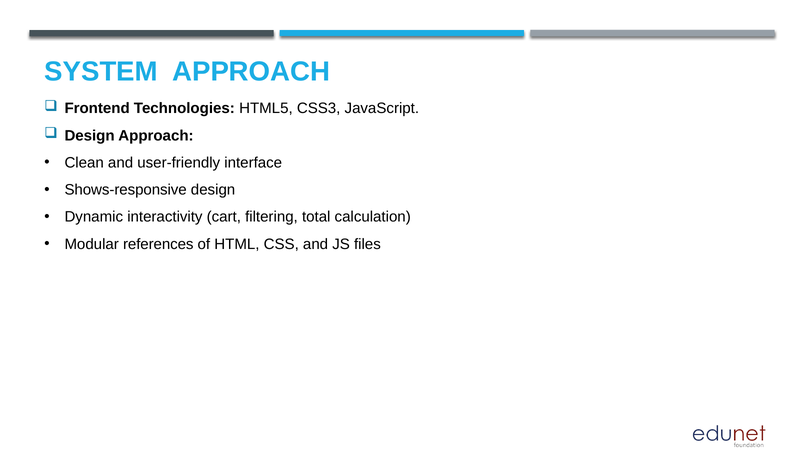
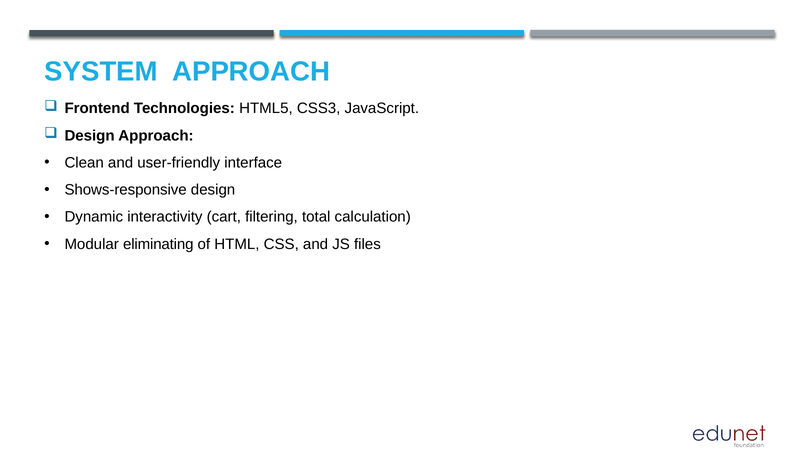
references: references -> eliminating (158, 244)
